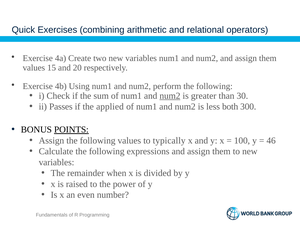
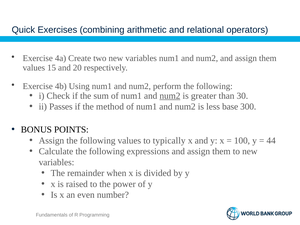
applied: applied -> method (110, 107)
both: both -> base (230, 107)
POINTS underline: present -> none (71, 130)
46: 46 -> 44 (271, 141)
